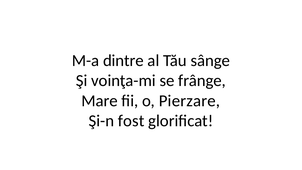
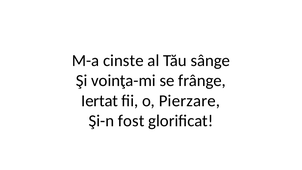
dintre: dintre -> cinste (123, 60)
Mare: Mare -> Iertat (100, 101)
